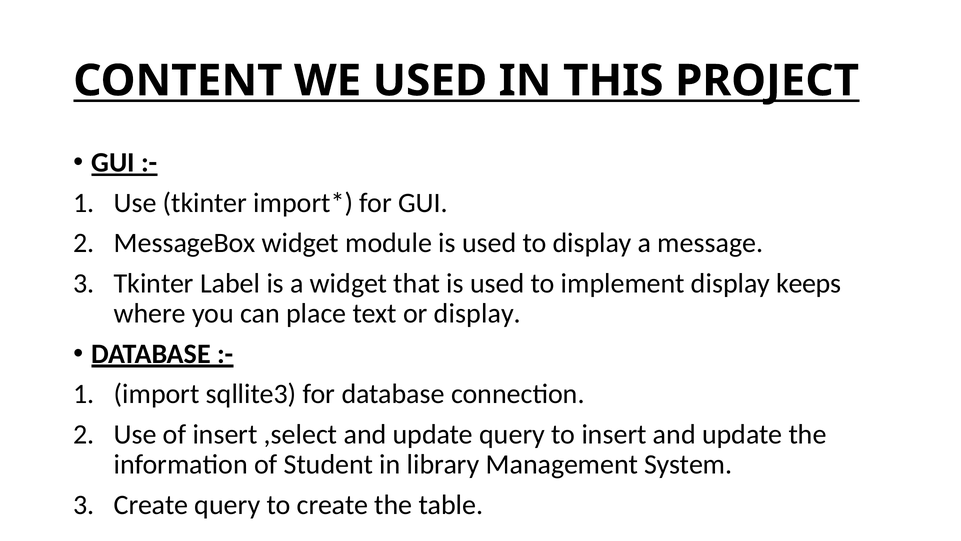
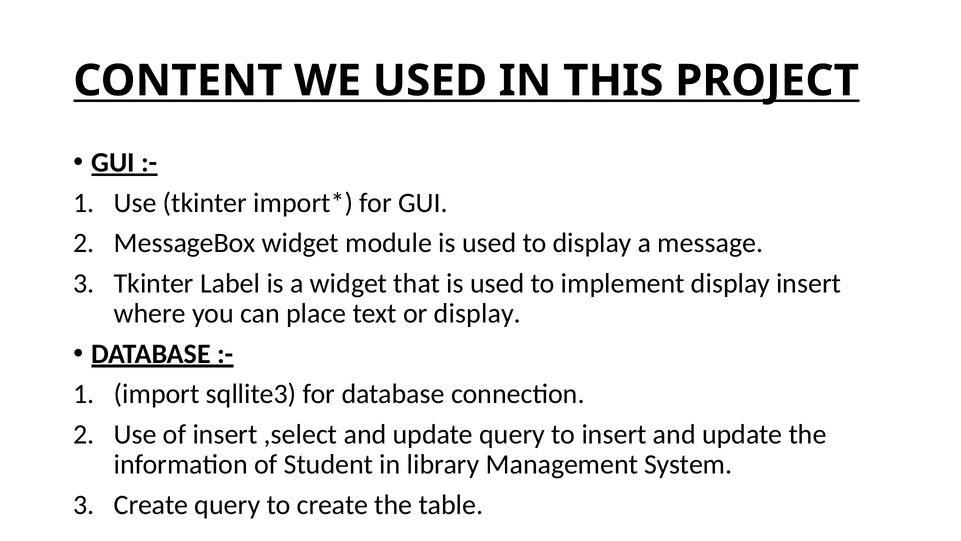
display keeps: keeps -> insert (809, 283)
